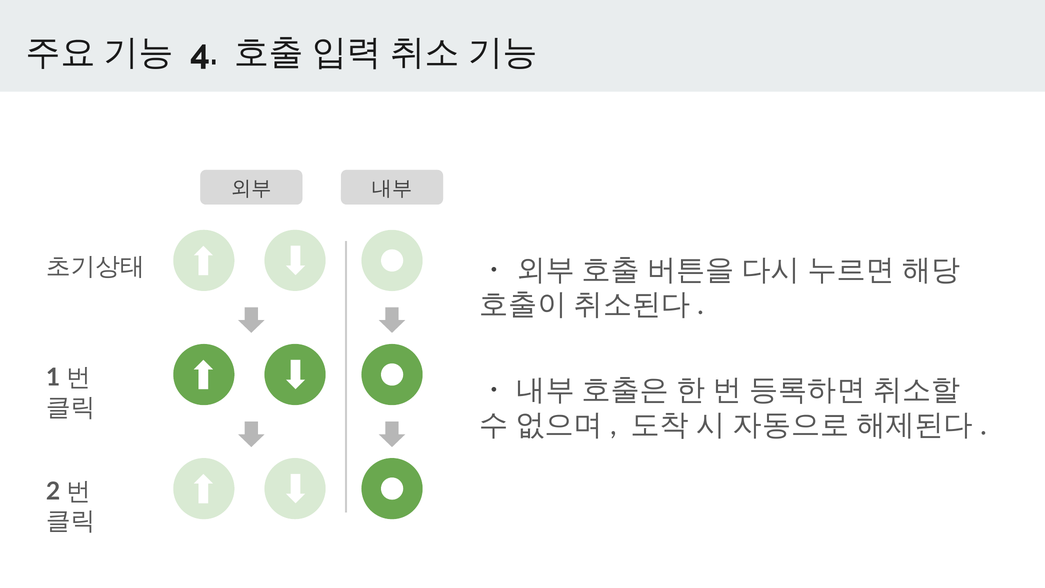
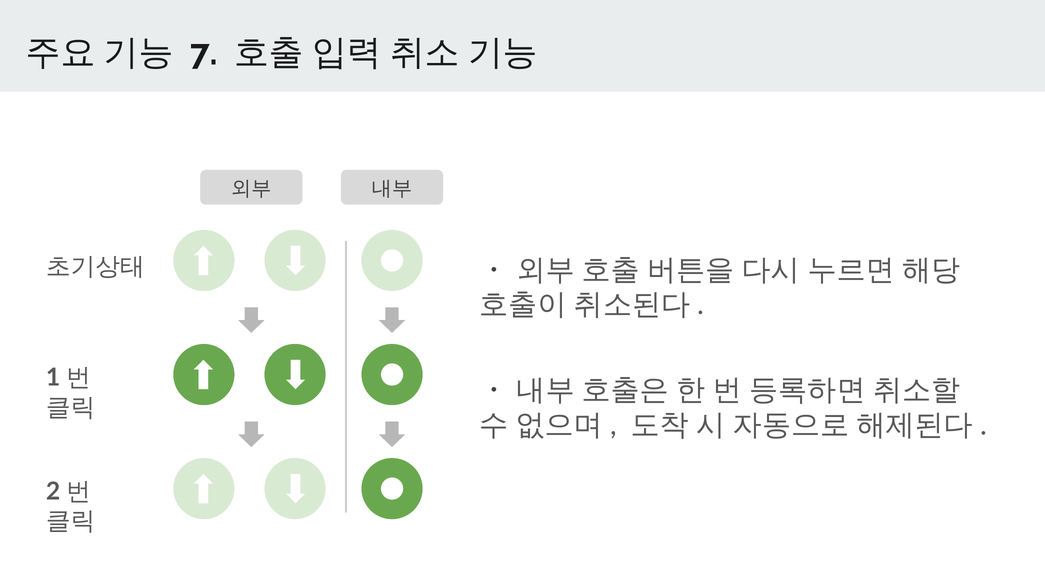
4: 4 -> 7 (204, 53)
